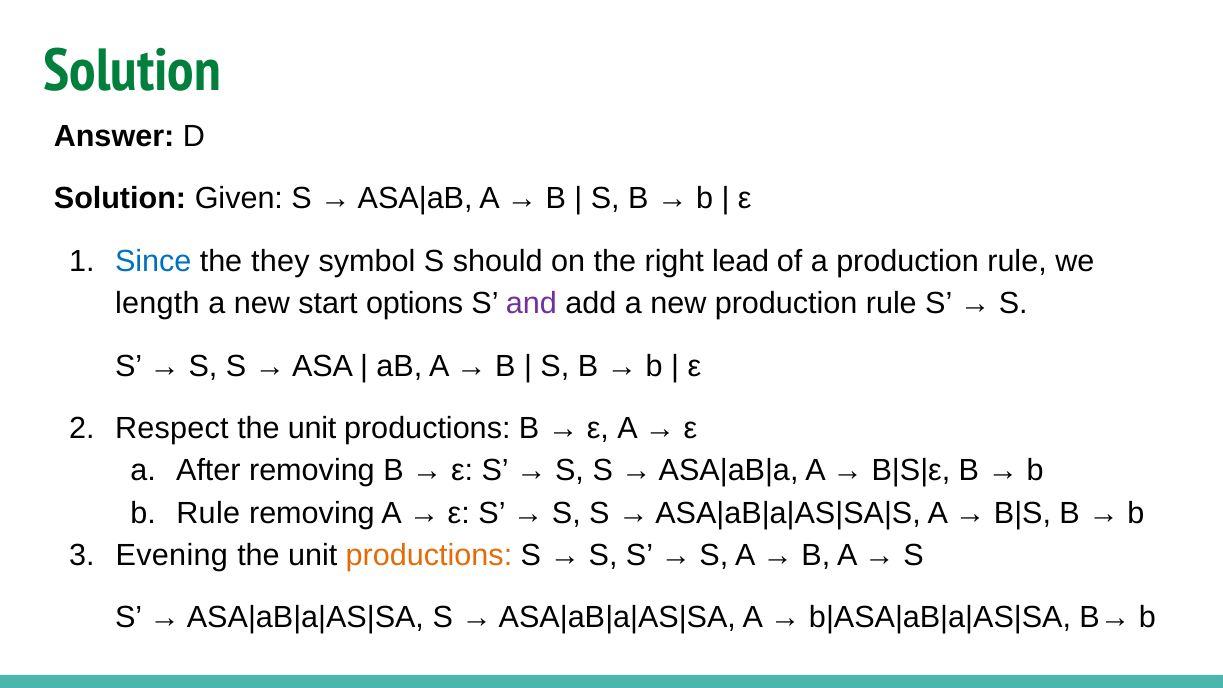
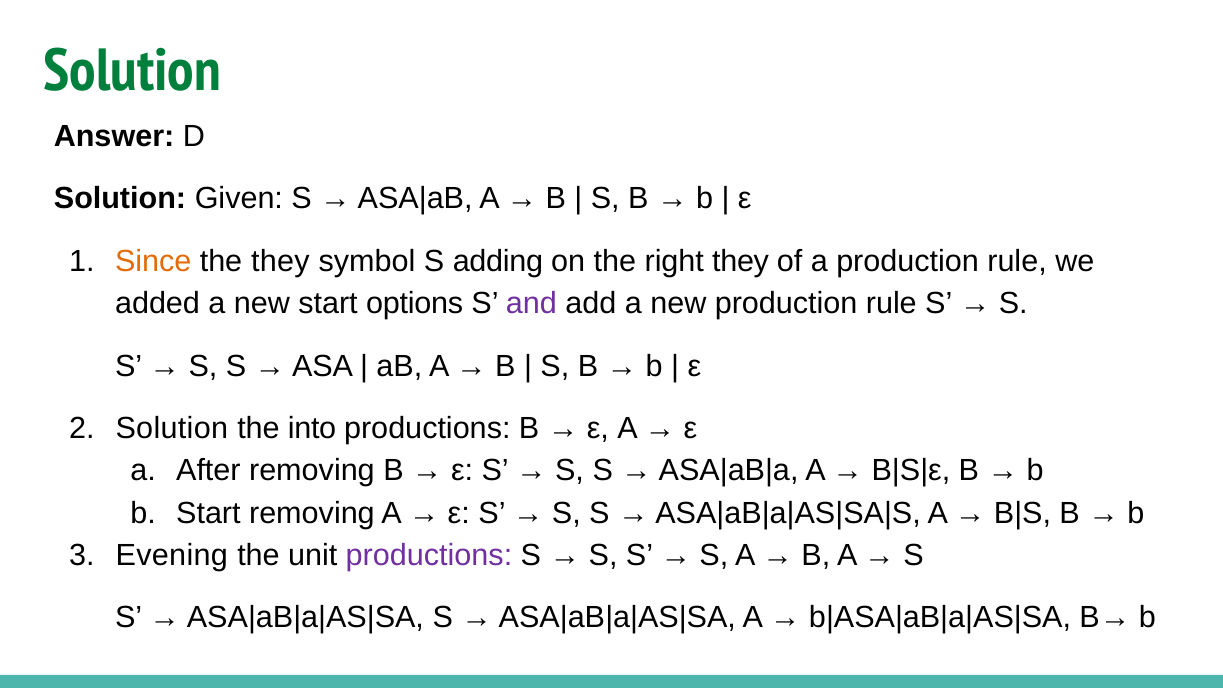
Since colour: blue -> orange (153, 261)
should: should -> adding (498, 261)
right lead: lead -> they (741, 261)
length: length -> added (158, 304)
Respect: Respect -> Solution (172, 429)
unit: unit -> into (312, 429)
b Rule: Rule -> Start (208, 513)
productions colour: orange -> purple (429, 555)
